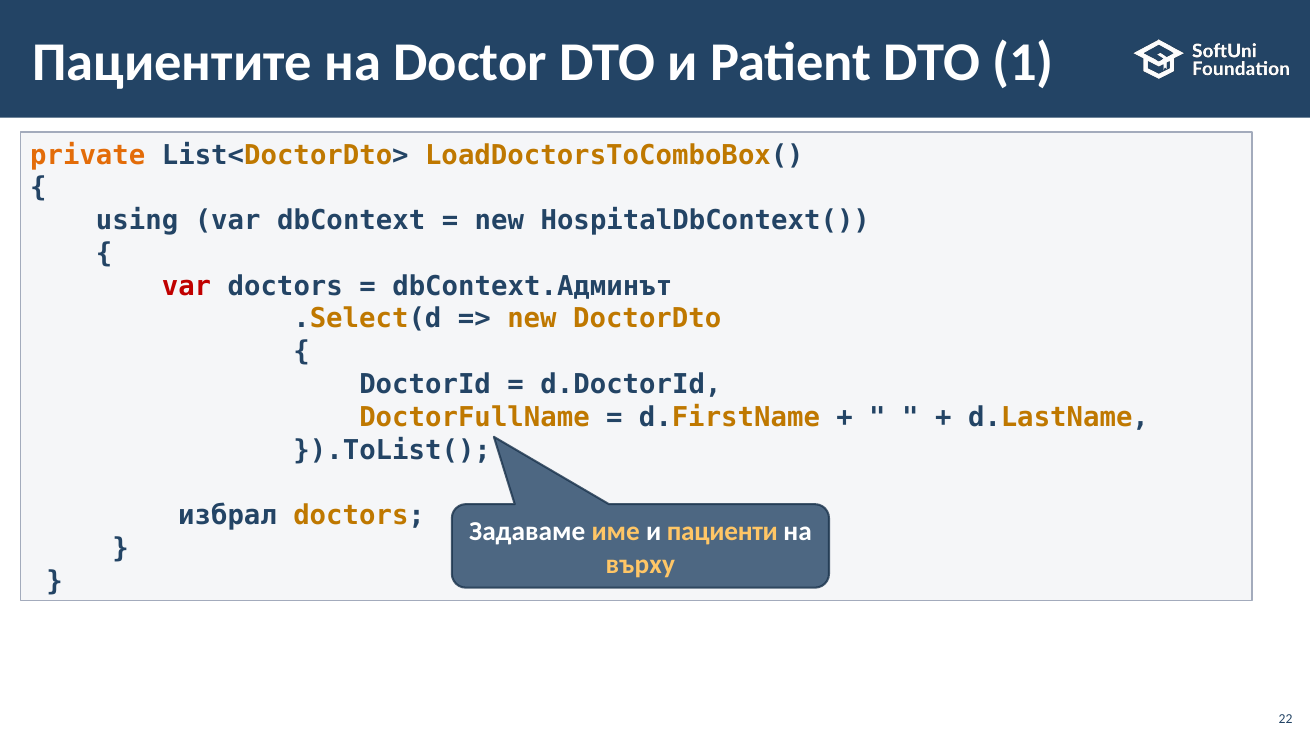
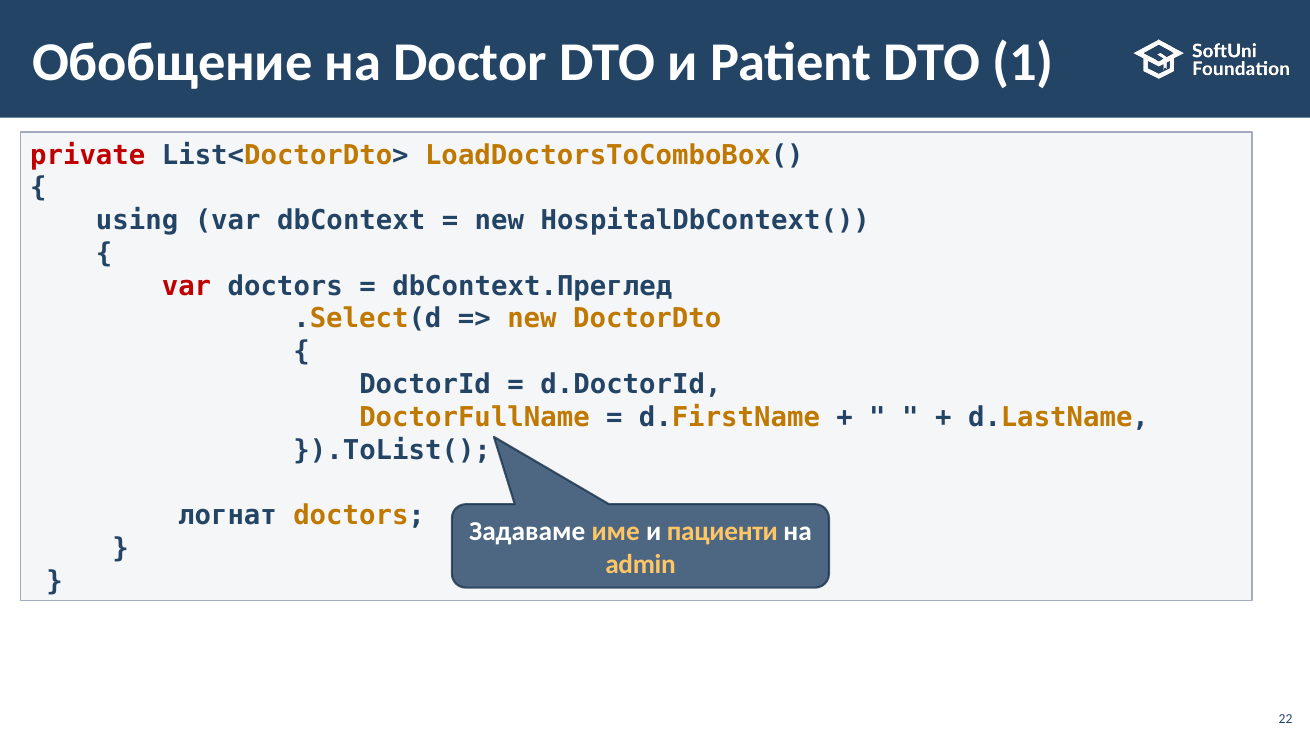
Пациентите: Пациентите -> Обобщение (172, 62)
private colour: orange -> red (88, 155)
dbContext.Админът: dbContext.Админът -> dbContext.Преглед (532, 286)
избрал: избрал -> логнат (228, 515)
върху: върху -> admin (641, 564)
